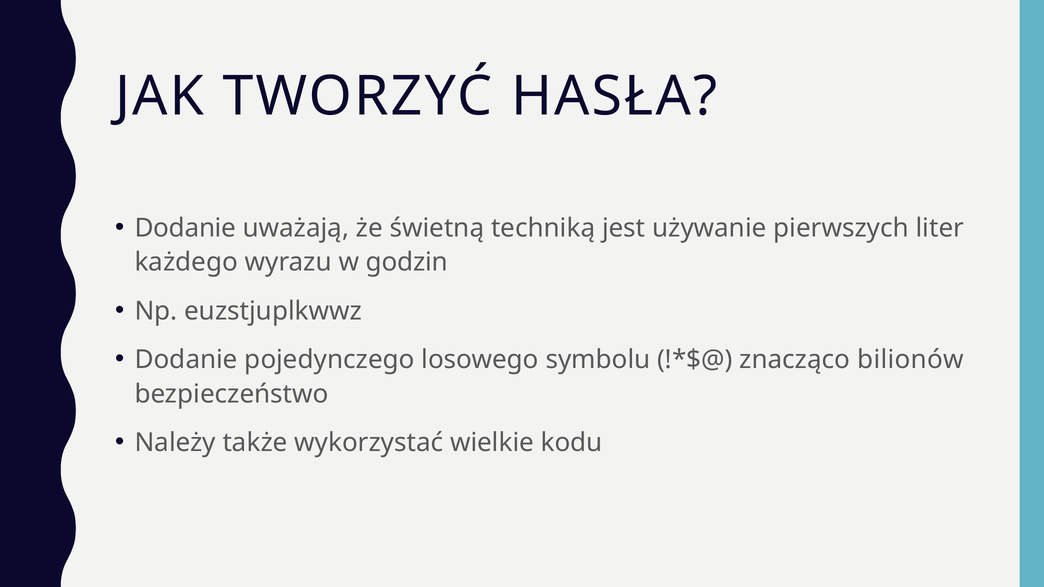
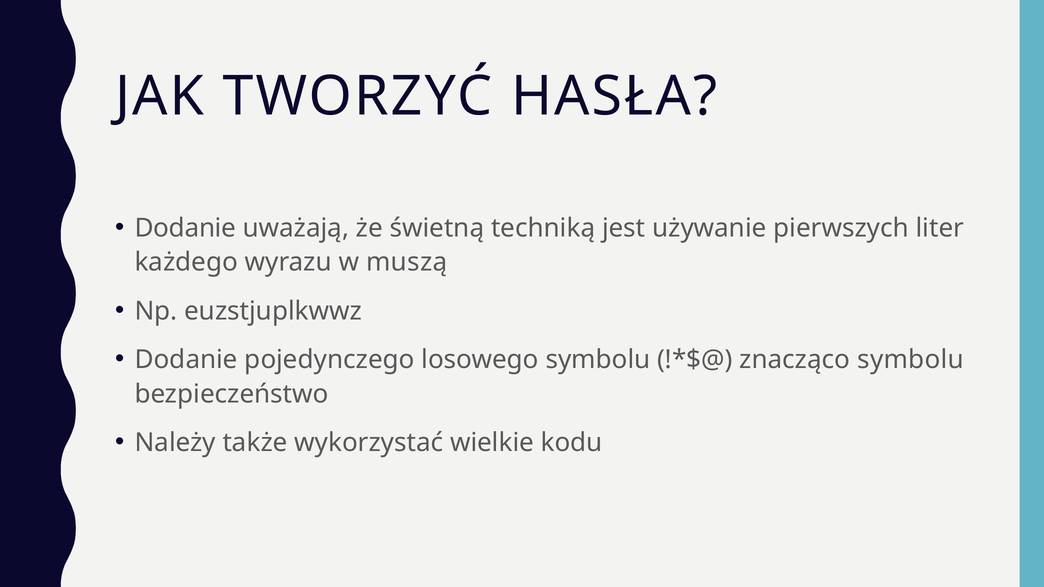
godzin: godzin -> muszą (407, 262)
znacząco bilionów: bilionów -> symbolu (911, 360)
